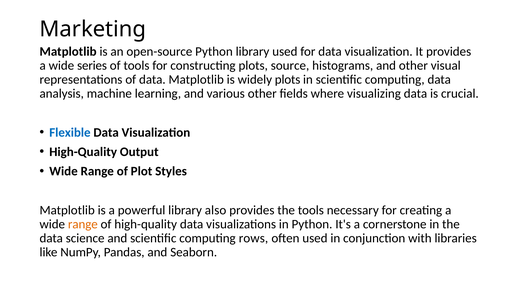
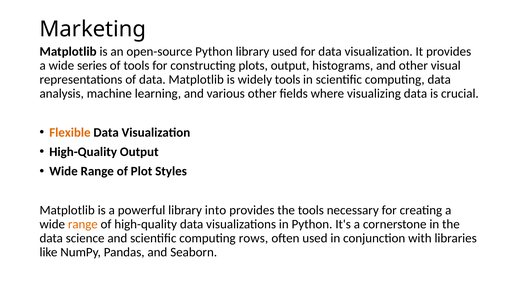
plots source: source -> output (290, 66)
widely plots: plots -> tools (288, 80)
Flexible colour: blue -> orange (70, 132)
also: also -> into (216, 210)
